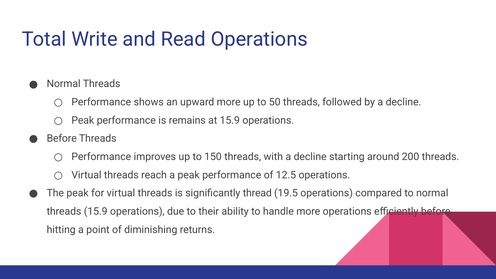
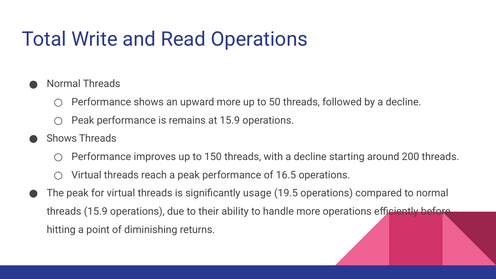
Before: Before -> Shows (62, 139)
12.5: 12.5 -> 16.5 (286, 175)
thread: thread -> usage (257, 193)
